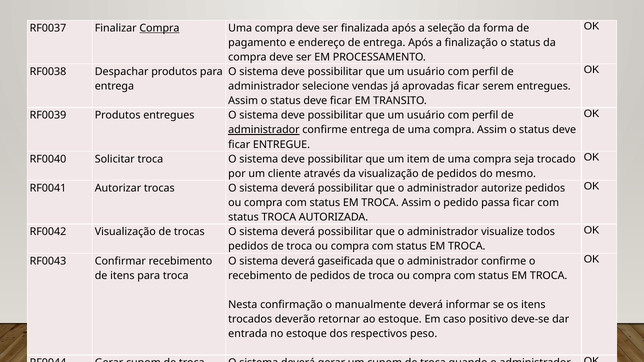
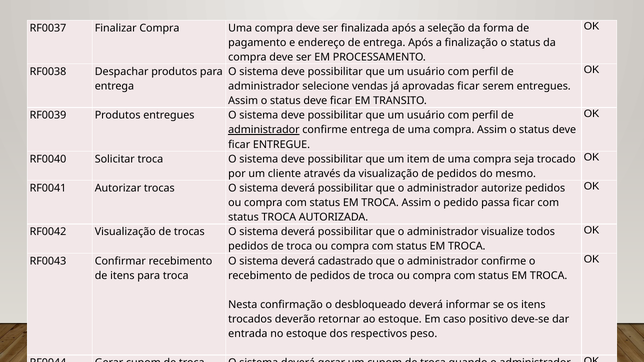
Compra underline: present -> none (159, 28)
gaseificada: gaseificada -> cadastrado (345, 261)
manualmente: manualmente -> desbloqueado (370, 305)
